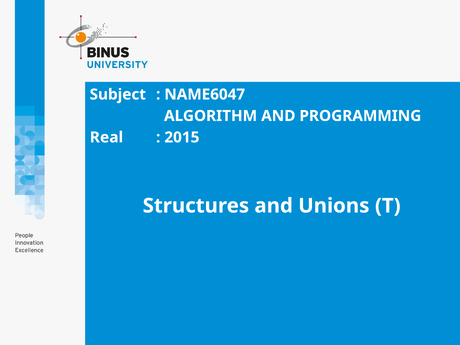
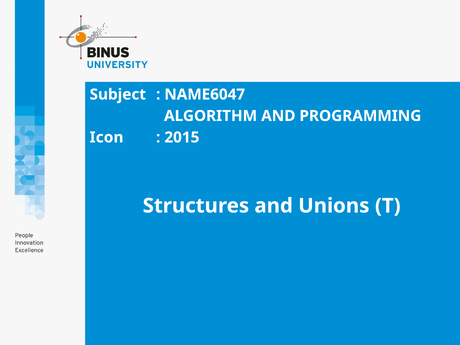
Real: Real -> Icon (107, 137)
